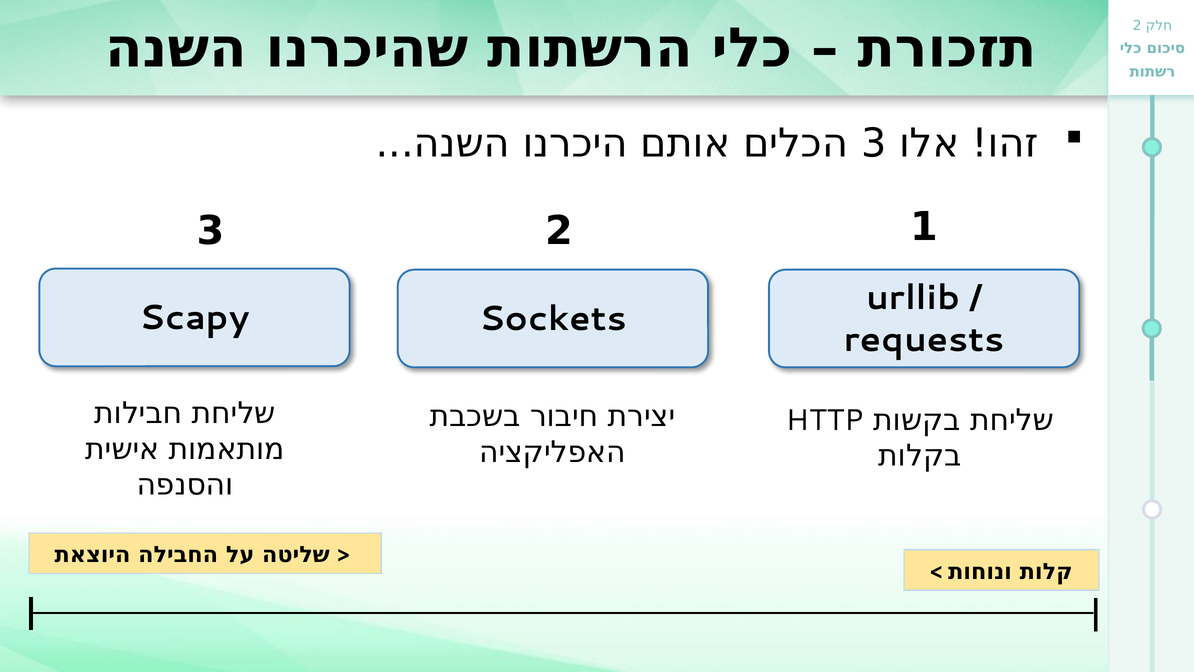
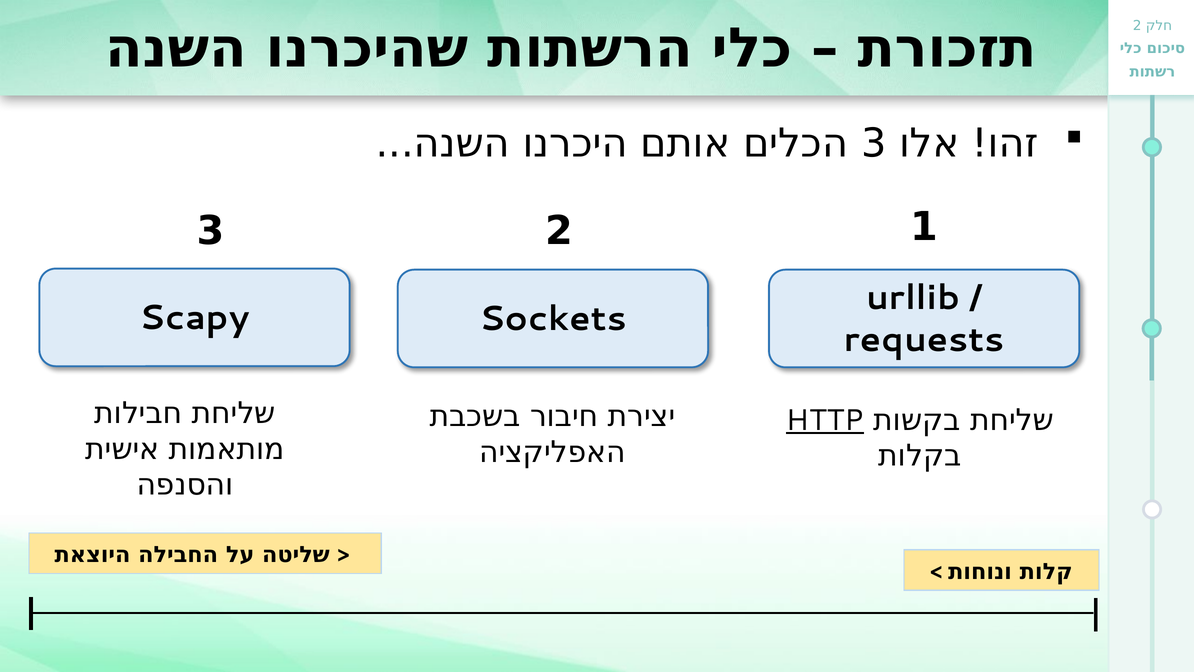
HTTP underline: none -> present (825, 420)
